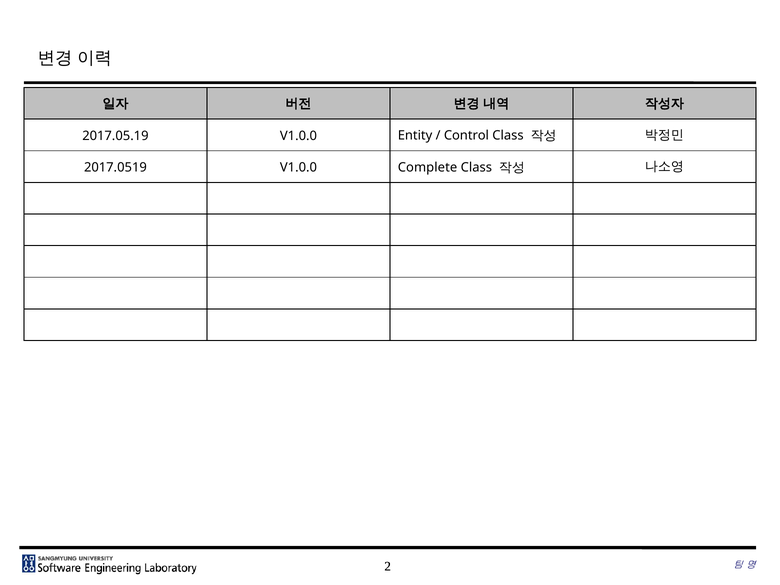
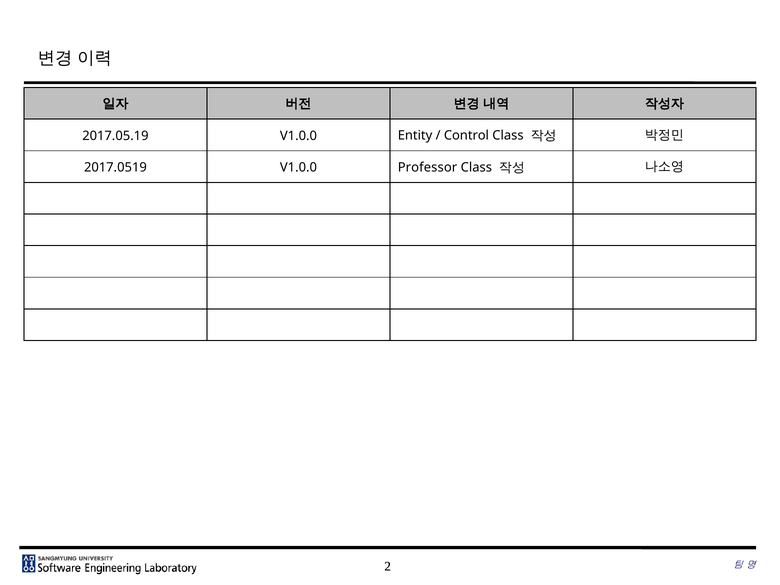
Complete: Complete -> Professor (427, 167)
